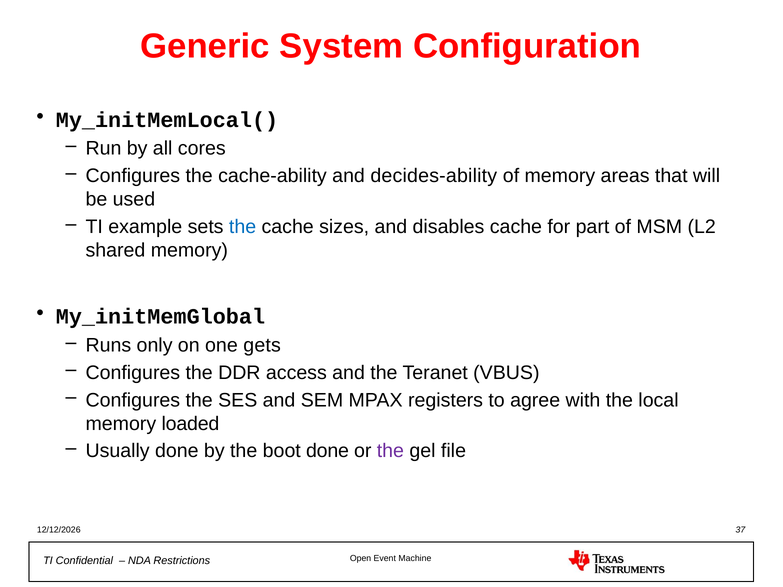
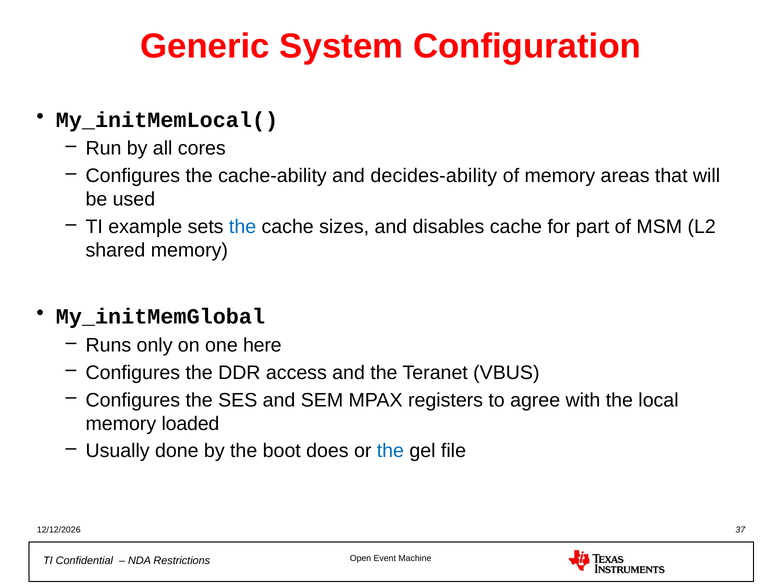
gets: gets -> here (262, 345)
boot done: done -> does (327, 451)
the colour: purple -> blue (390, 451)
